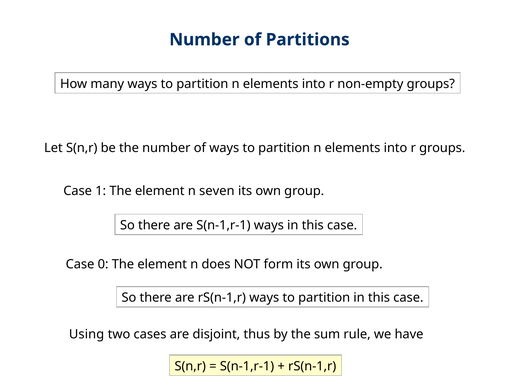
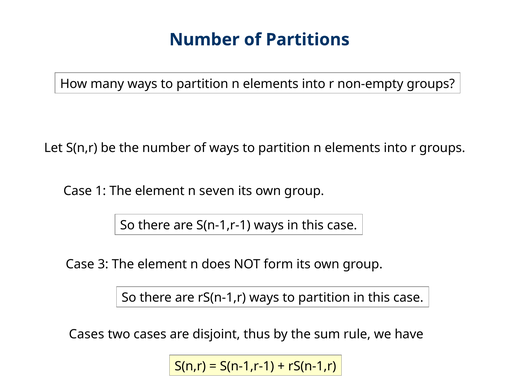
0: 0 -> 3 (103, 264)
Using: Using -> Cases (87, 334)
